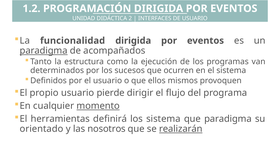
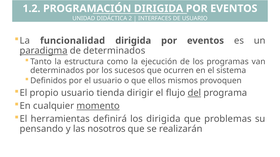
de acompañados: acompañados -> determinados (114, 51)
pierde: pierde -> tienda (111, 93)
del underline: none -> present (194, 93)
los sistema: sistema -> dirigida (163, 119)
que paradigma: paradigma -> problemas (228, 119)
orientado: orientado -> pensando (42, 129)
realizarán underline: present -> none (181, 129)
